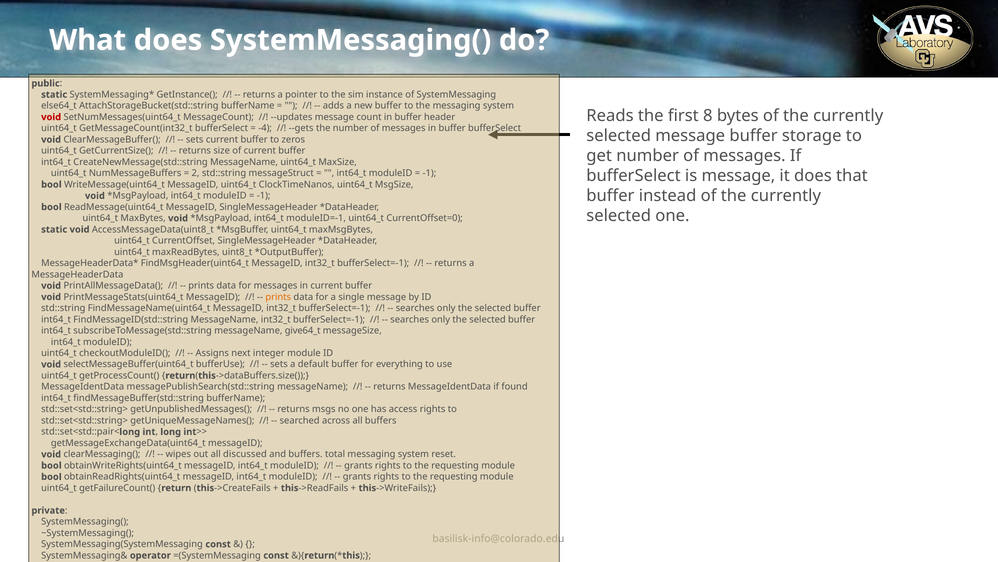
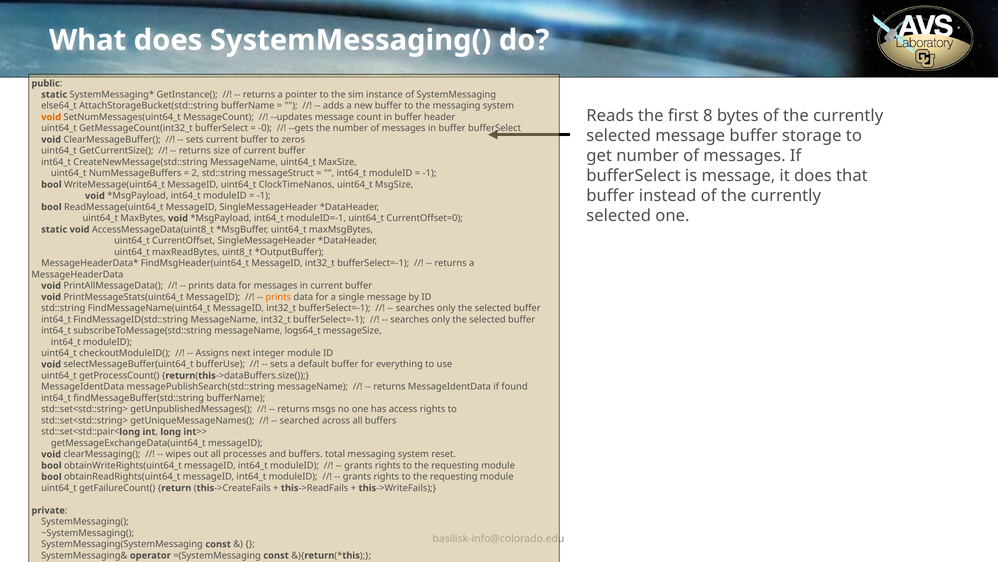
void colour: red -> orange (51, 117)
-4: -4 -> -0 (265, 128)
give64_t: give64_t -> logs64_t (303, 330)
discussed: discussed -> processes (245, 454)
